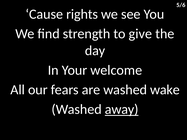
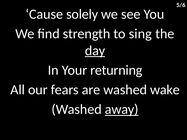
rights: rights -> solely (82, 14)
give: give -> sing (140, 34)
day underline: none -> present (95, 51)
welcome: welcome -> returning (116, 70)
